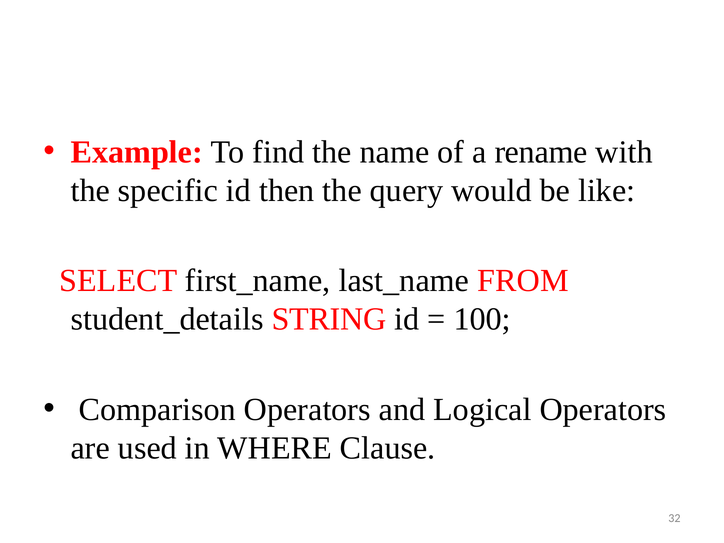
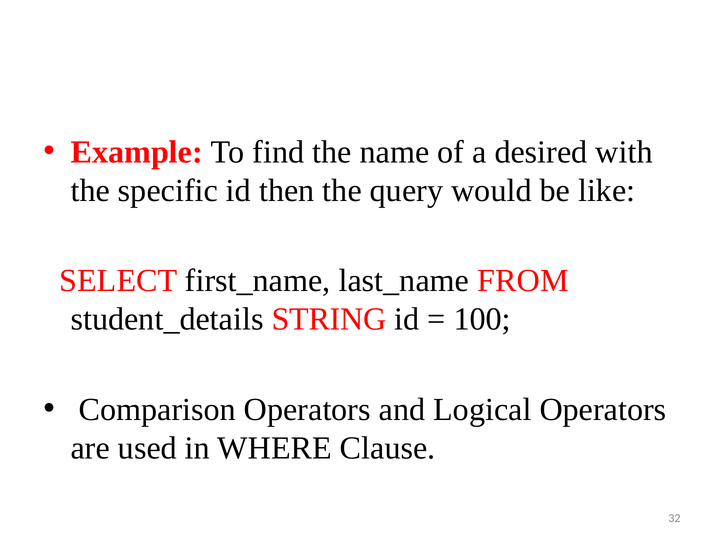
rename: rename -> desired (541, 152)
